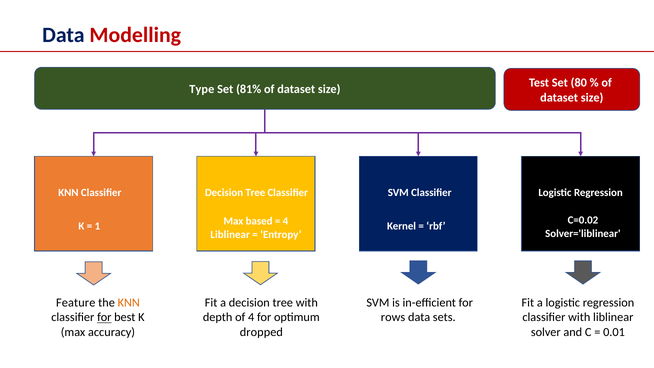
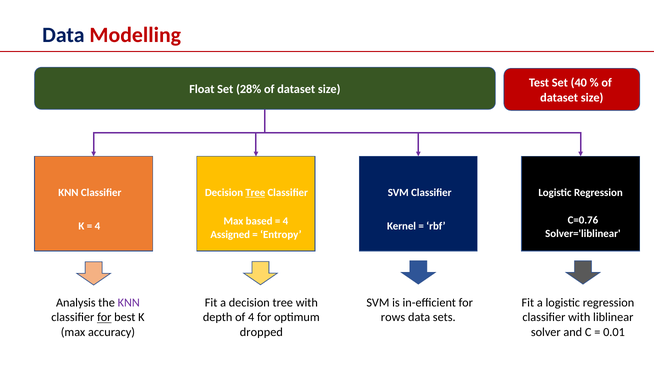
80: 80 -> 40 (579, 83)
Type: Type -> Float (202, 89)
81%: 81% -> 28% (249, 89)
Tree underline: none -> present (255, 193)
C=0.02: C=0.02 -> C=0.76 (583, 220)
1: 1 -> 4 (97, 226)
Liblinear: Liblinear -> Assigned (230, 234)
Feature: Feature -> Analysis (76, 303)
KNN colour: orange -> purple (129, 303)
